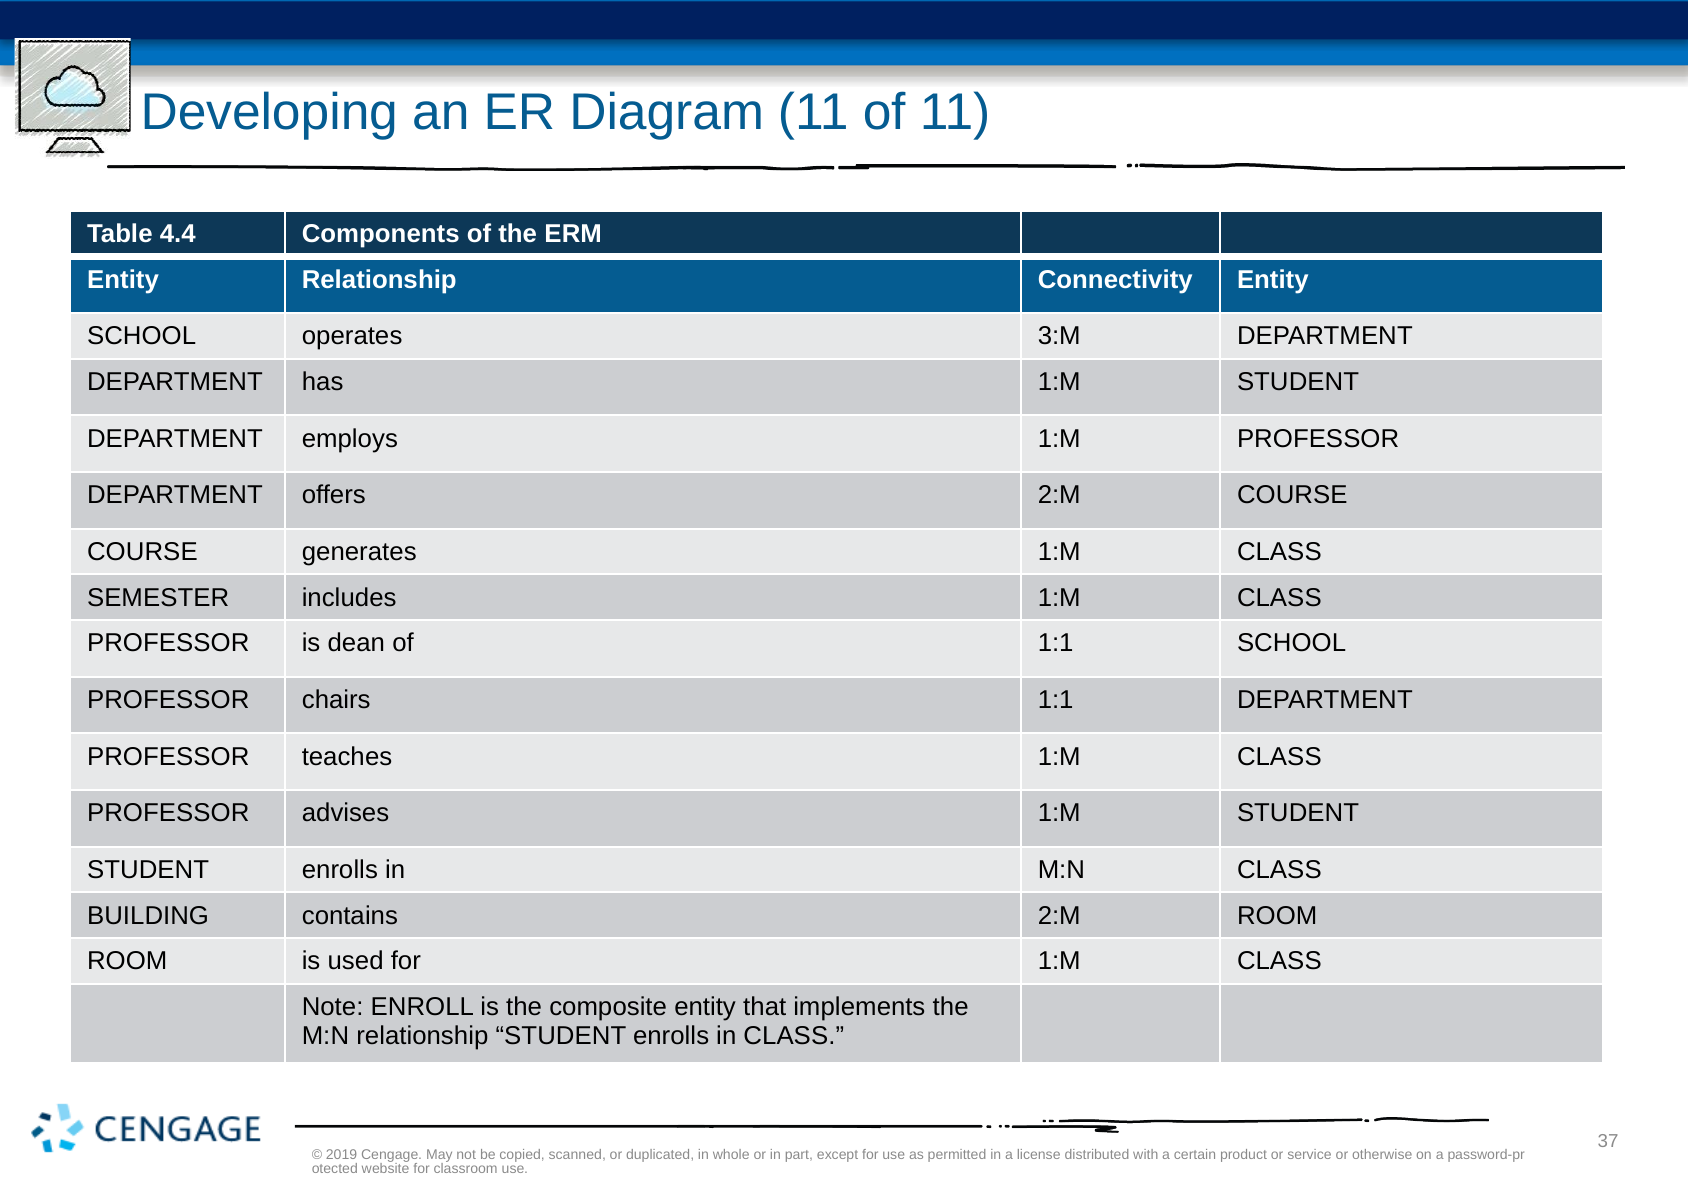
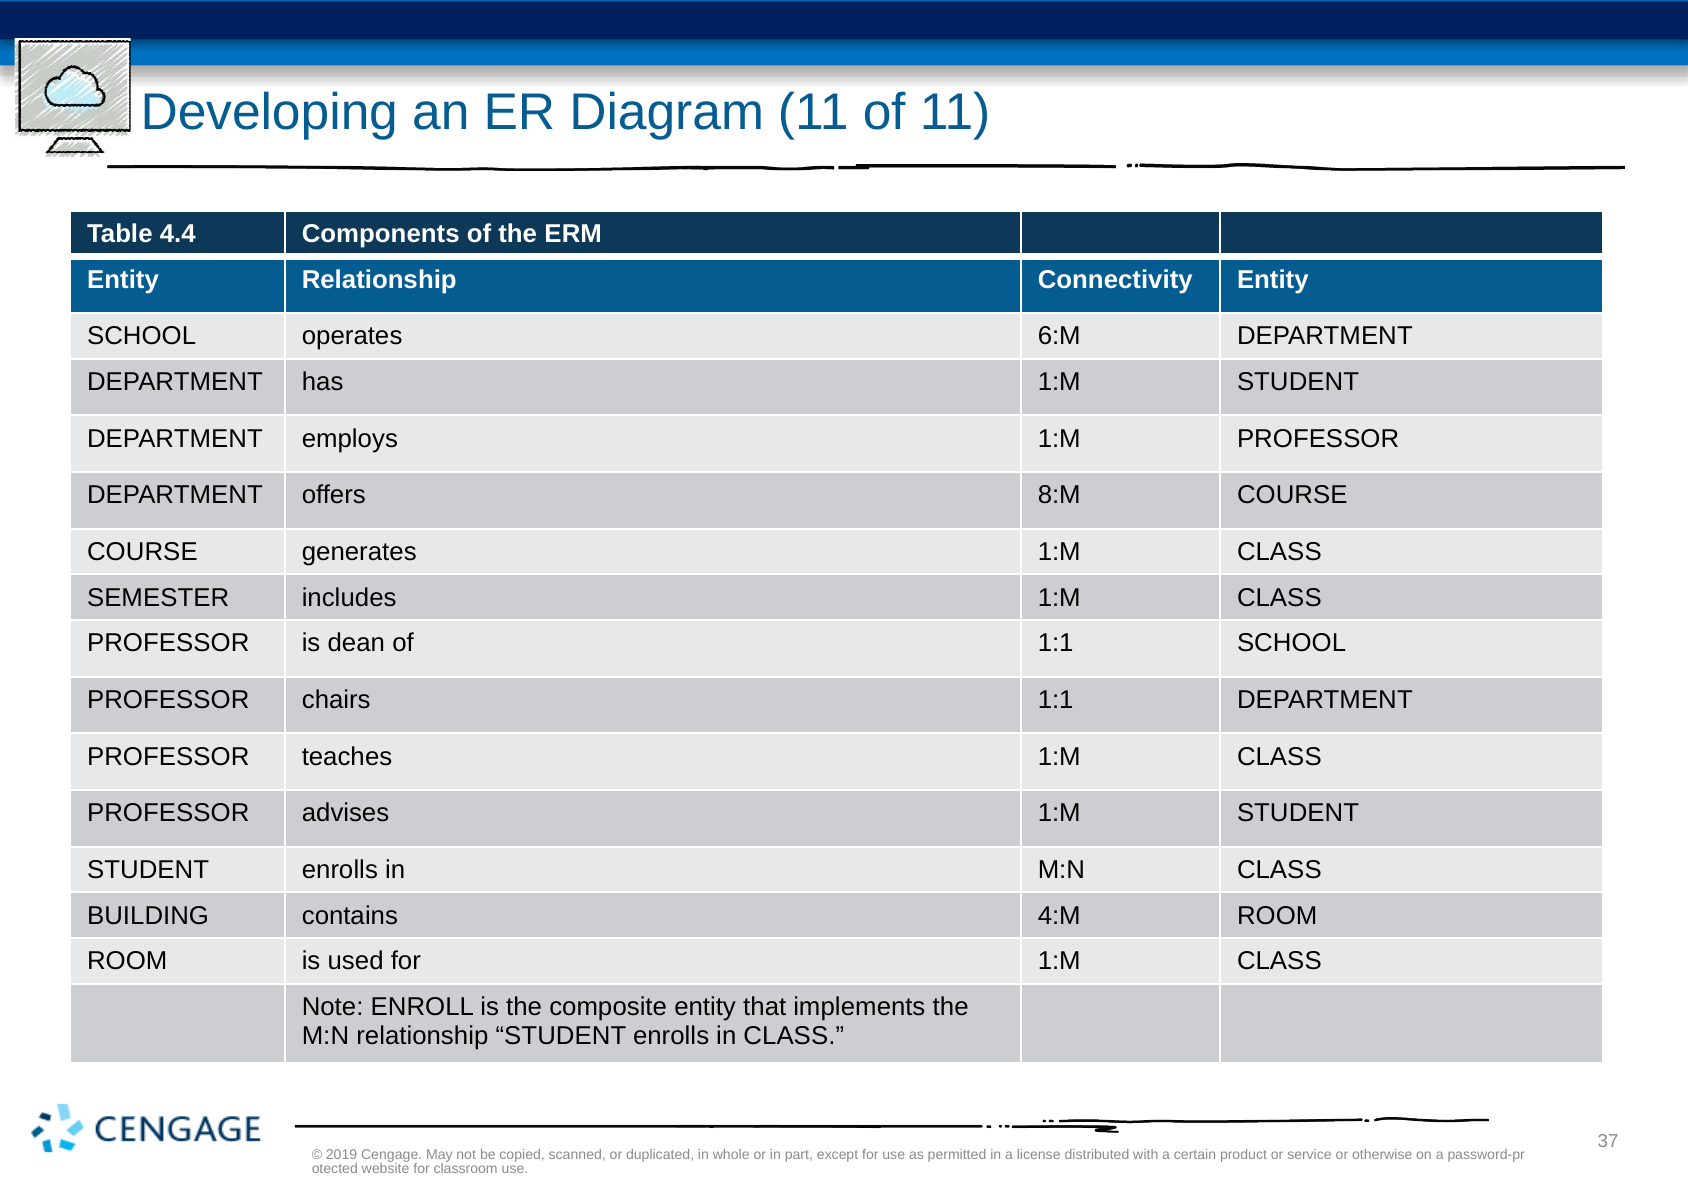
3:M: 3:M -> 6:M (1059, 337)
offers 2:M: 2:M -> 8:M (1059, 496)
contains 2:M: 2:M -> 4:M (1059, 916)
